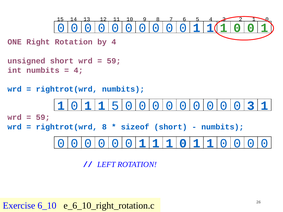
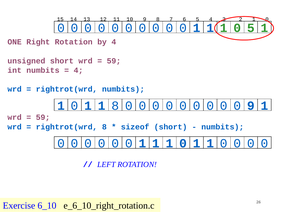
0: 0 -> 5 (251, 28)
1 5: 5 -> 8 (115, 106)
0 3: 3 -> 9 (251, 106)
